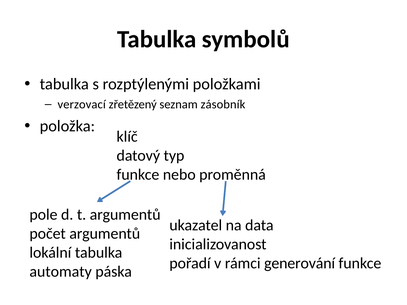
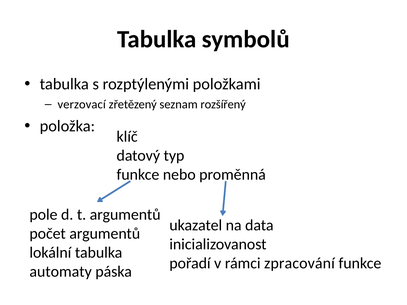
zásobník: zásobník -> rozšířený (223, 104)
generování: generování -> zpracování (299, 264)
